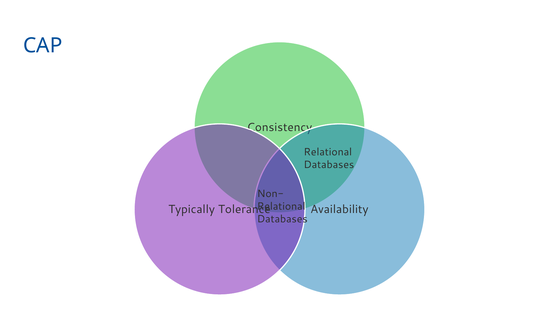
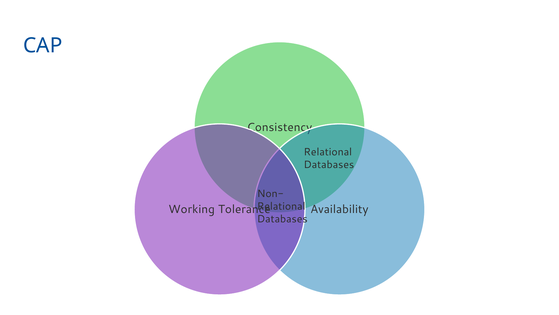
Typically: Typically -> Working (192, 209)
